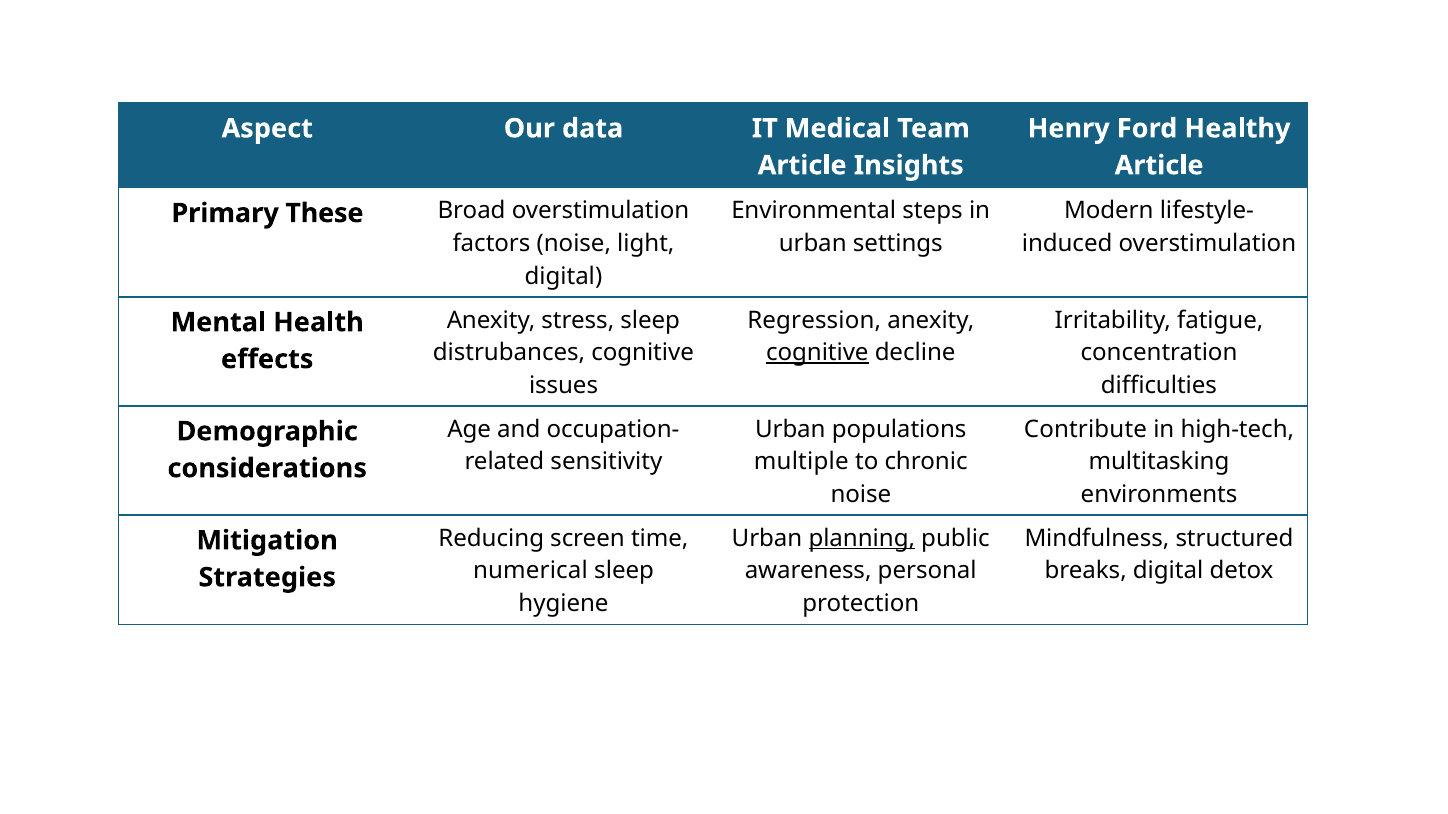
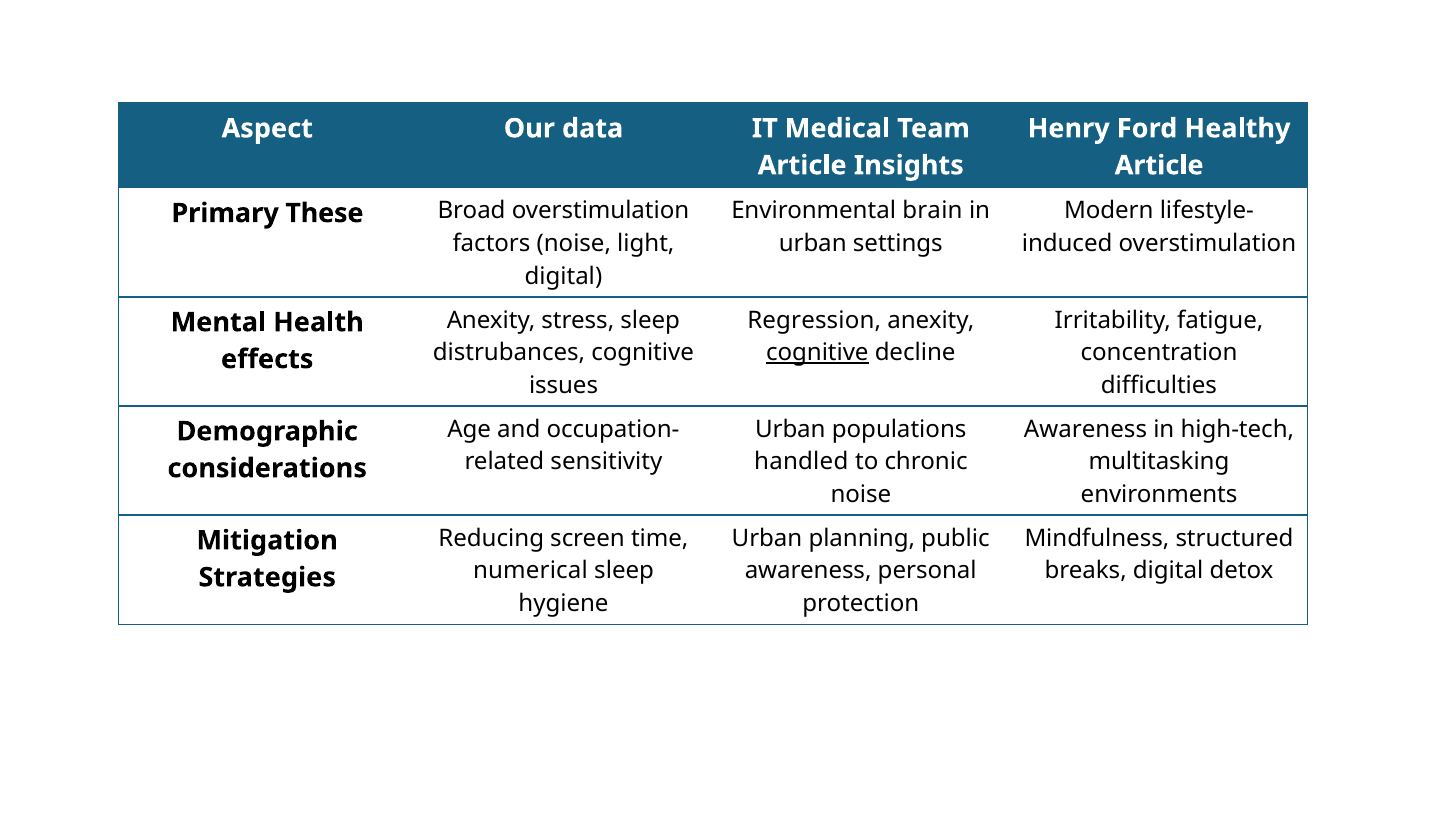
steps: steps -> brain (932, 211)
Contribute: Contribute -> Awareness (1085, 429)
multiple: multiple -> handled (801, 462)
planning underline: present -> none (862, 539)
